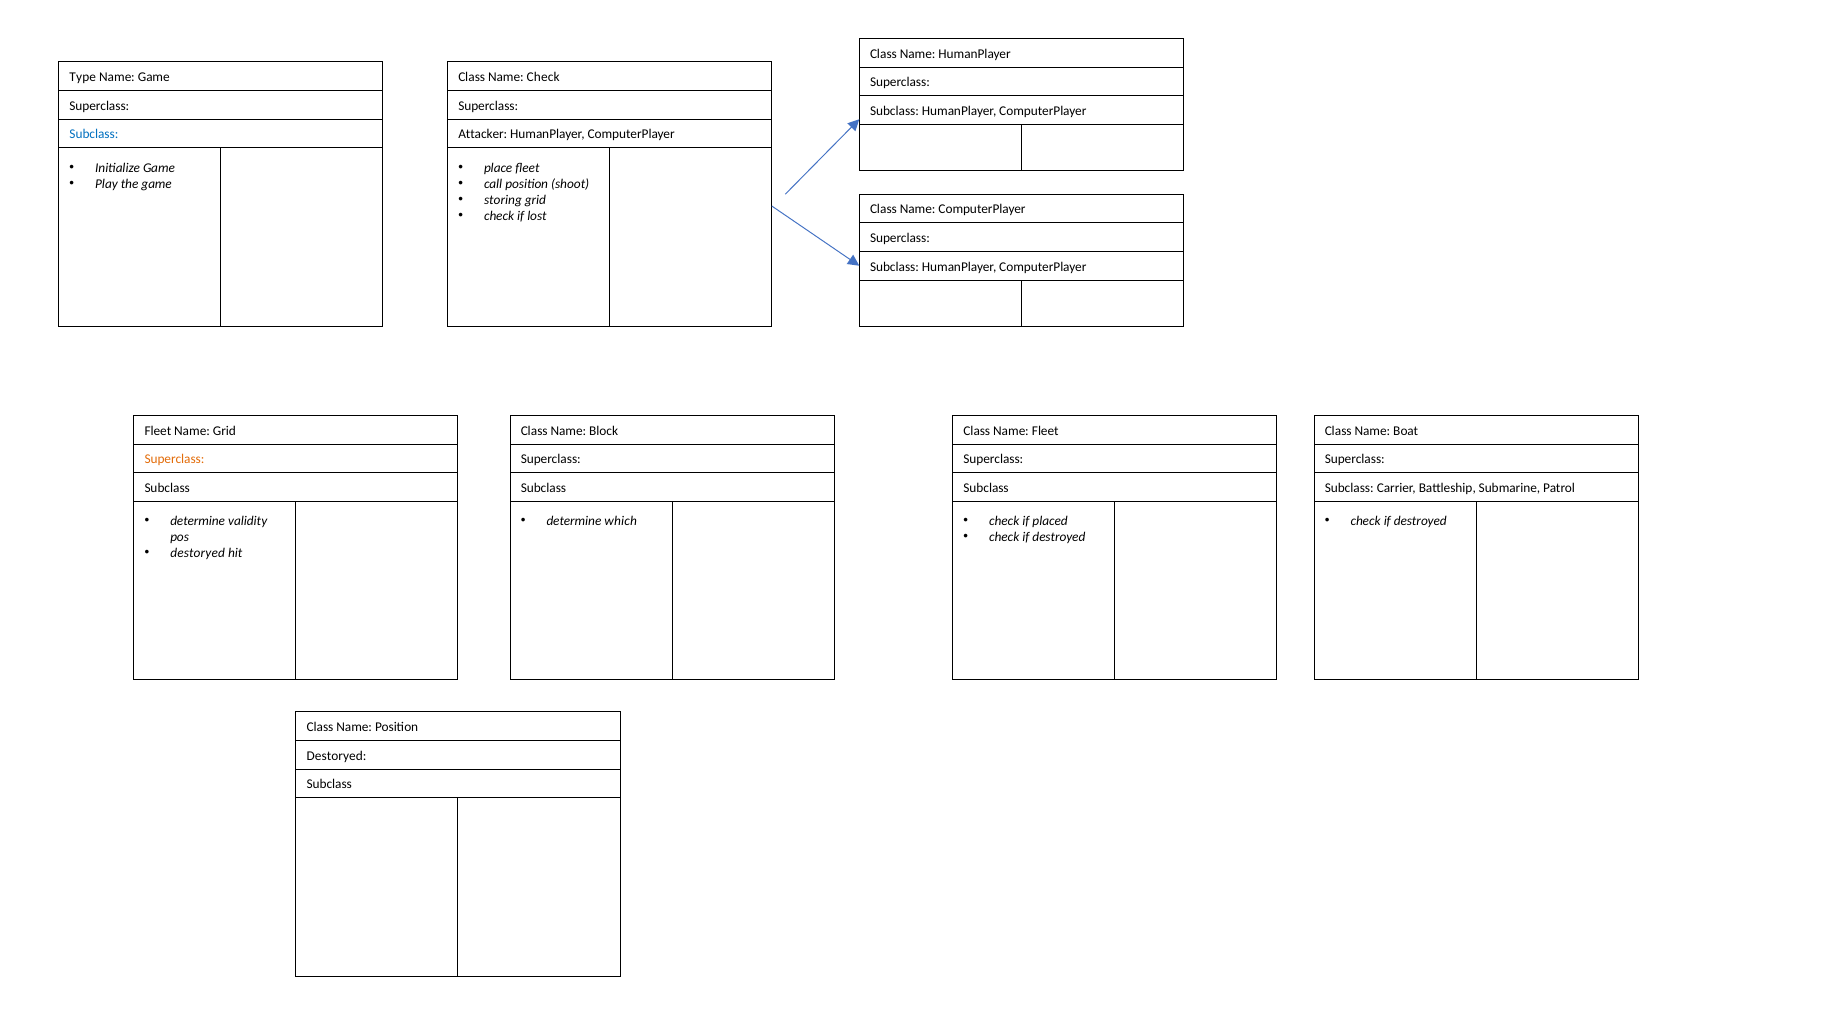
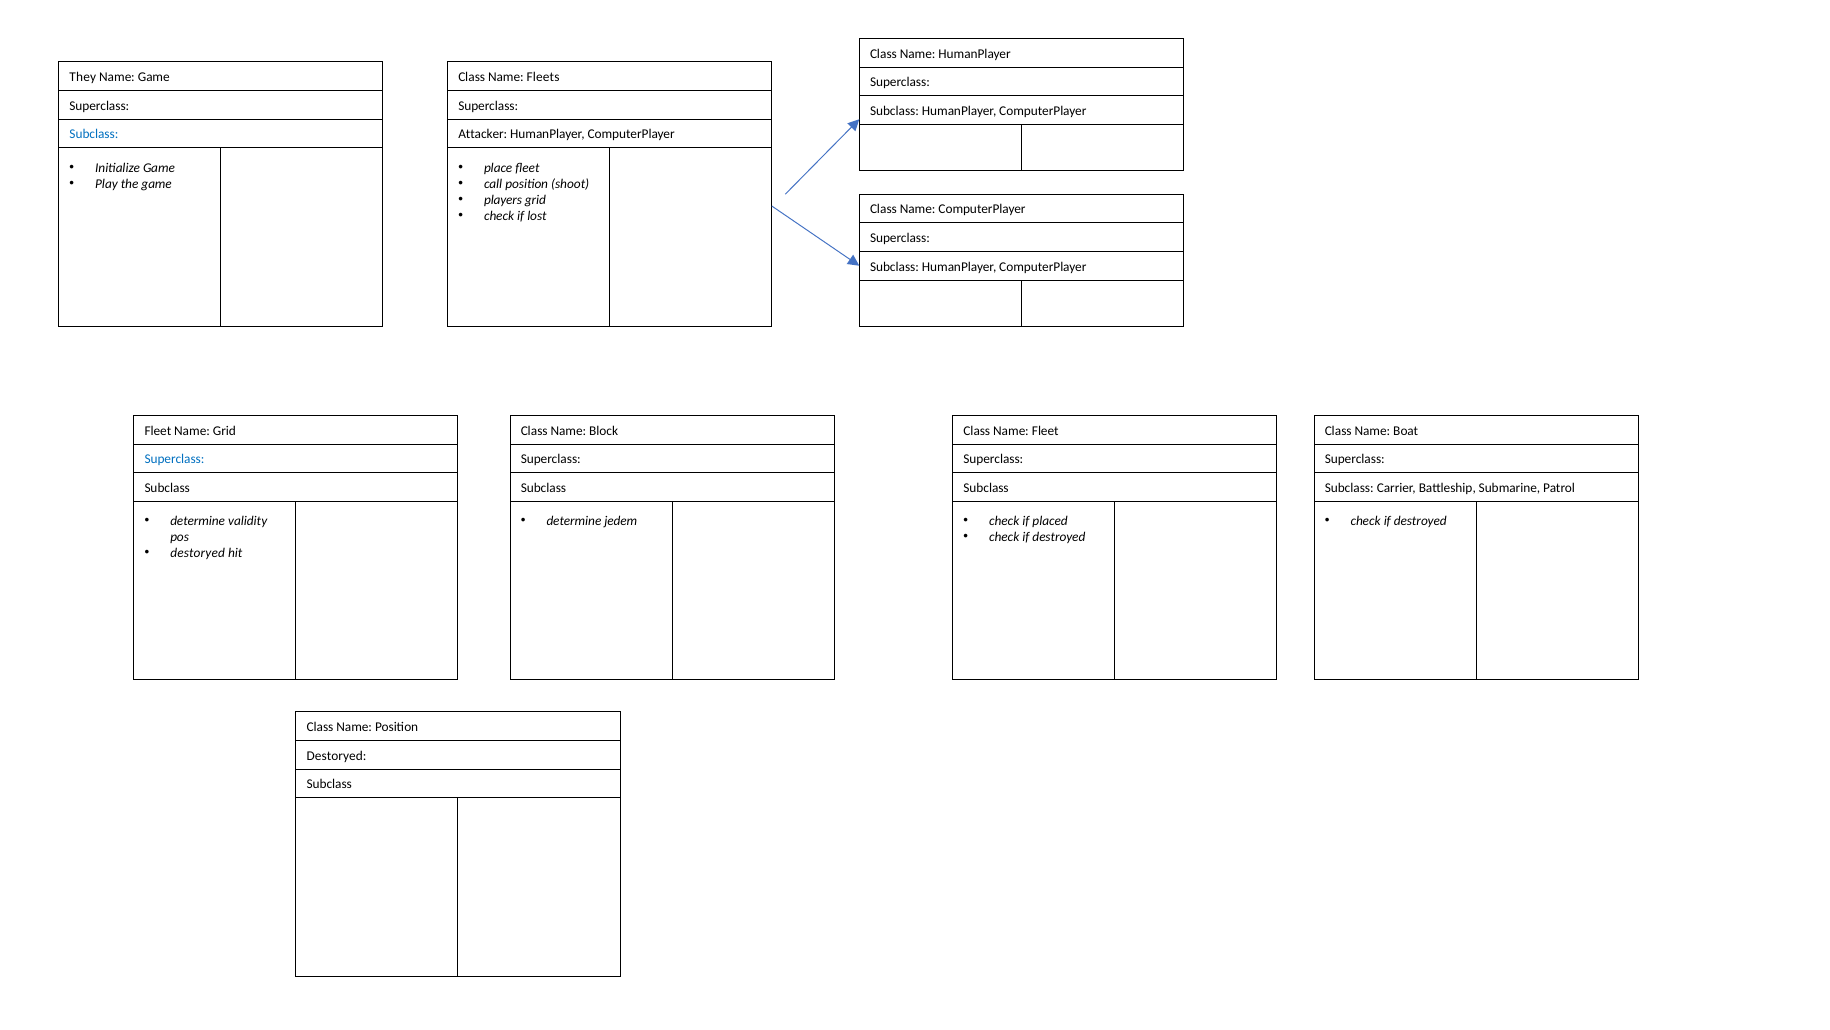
Type: Type -> They (83, 77)
Name Check: Check -> Fleets (543, 77)
storing: storing -> players (503, 200)
Superclass colour: orange -> blue (174, 459)
which: which -> jedem (621, 521)
